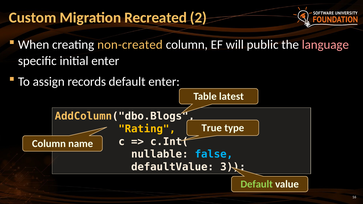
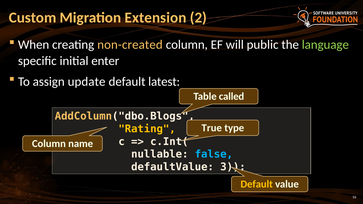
Recreated: Recreated -> Extension (156, 18)
language colour: pink -> light green (325, 45)
records: records -> update (87, 82)
default enter: enter -> latest (164, 82)
latest: latest -> called (232, 96)
Default colour: light green -> yellow (257, 184)
